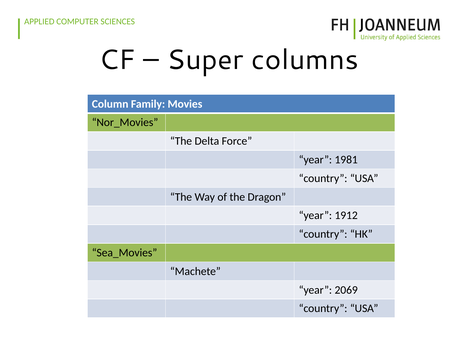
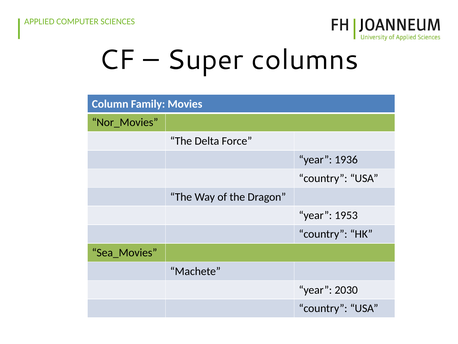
1981: 1981 -> 1936 (346, 159)
1912: 1912 -> 1953 (346, 215)
2069: 2069 -> 2030 (346, 289)
